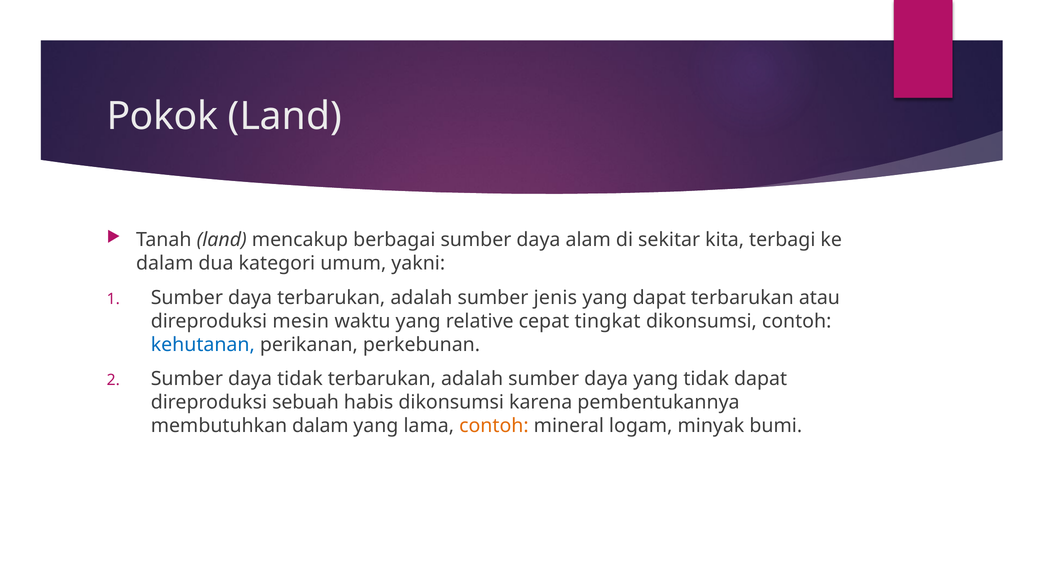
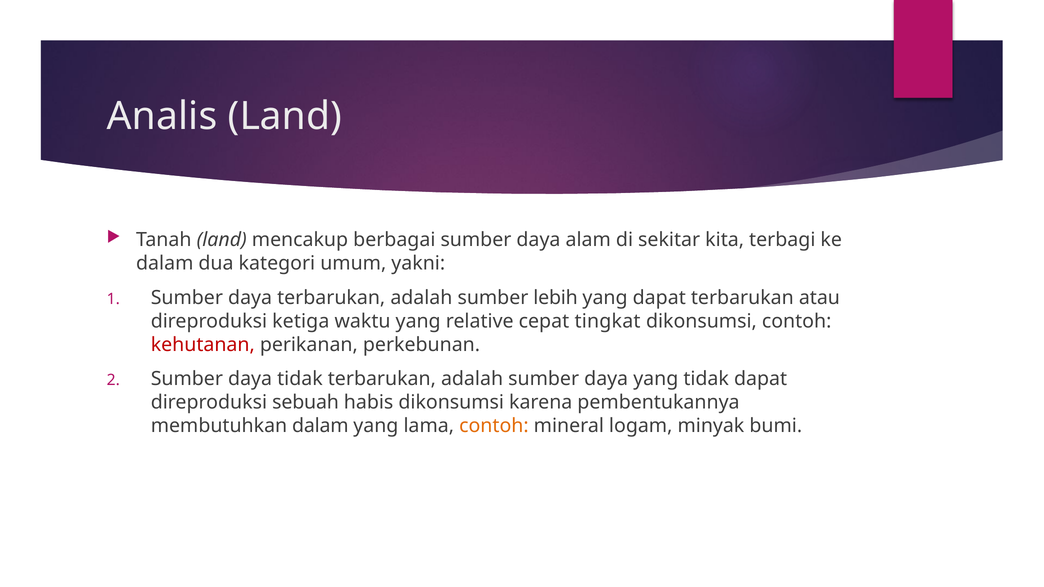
Pokok: Pokok -> Analis (162, 116)
jenis: jenis -> lebih (556, 298)
mesin: mesin -> ketiga (301, 321)
kehutanan colour: blue -> red (203, 345)
